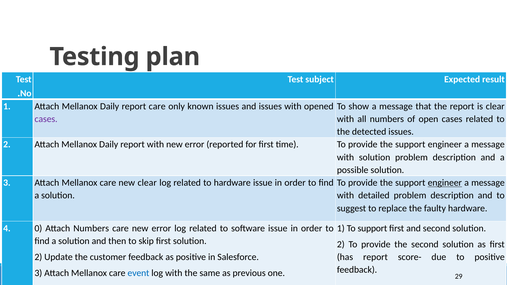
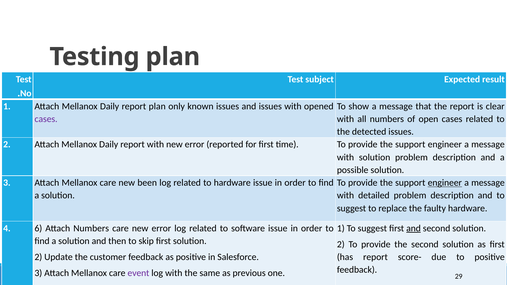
report care: care -> plan (157, 106)
new clear: clear -> been (147, 183)
0: 0 -> 6 (38, 228)
1 To support: support -> suggest (372, 228)
and underline: none -> present (414, 228)
event colour: blue -> purple (138, 273)
